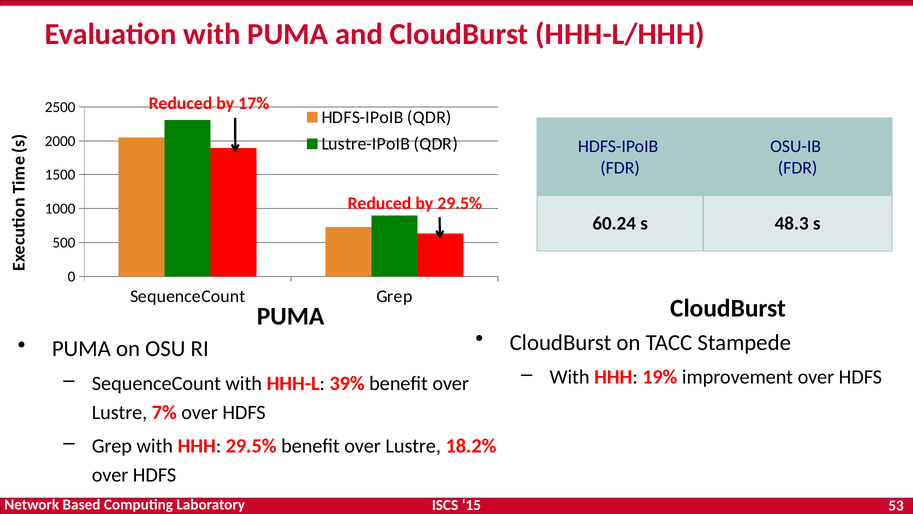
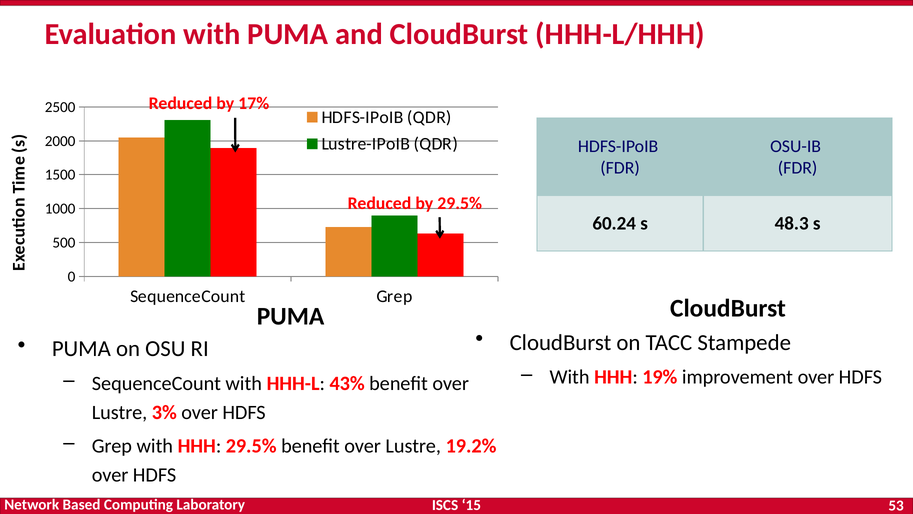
39%: 39% -> 43% (347, 383)
7%: 7% -> 3% (164, 412)
18.2%: 18.2% -> 19.2% (471, 446)
